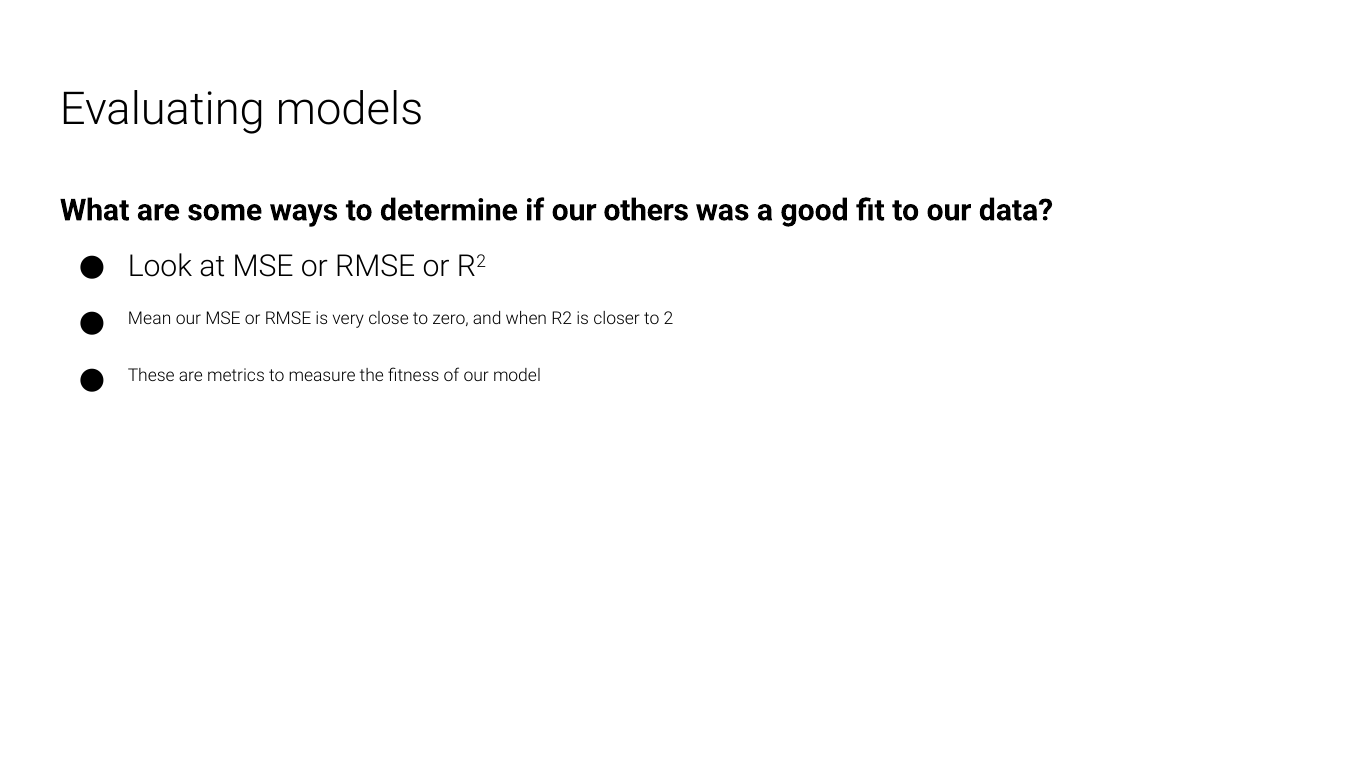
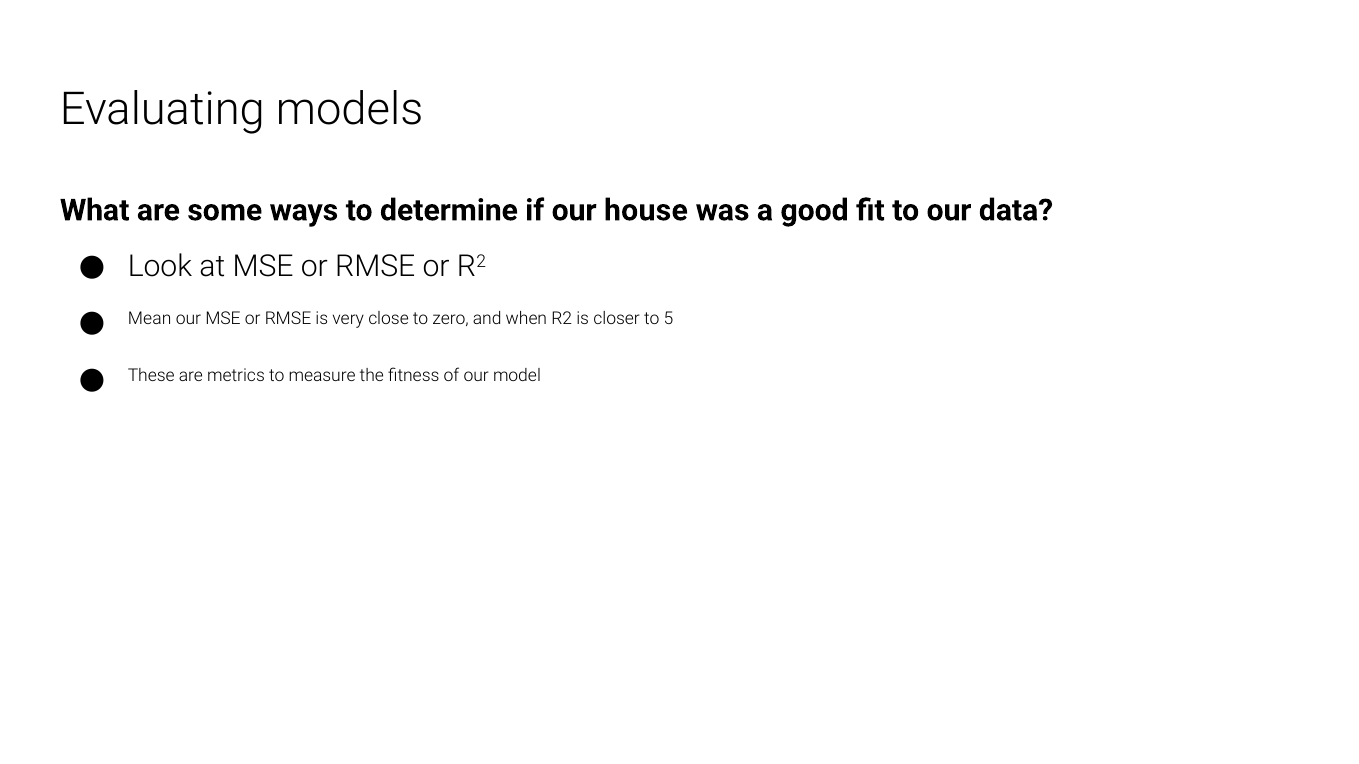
others: others -> house (646, 210)
2: 2 -> 5 (668, 319)
